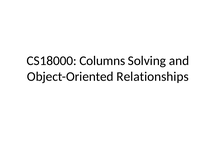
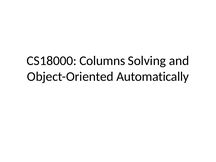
Relationships: Relationships -> Automatically (153, 77)
